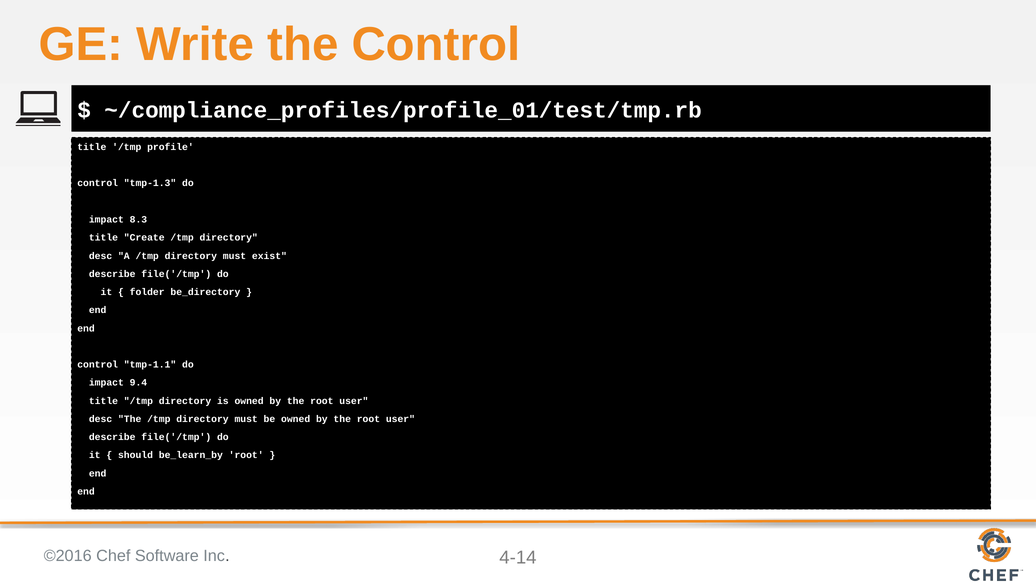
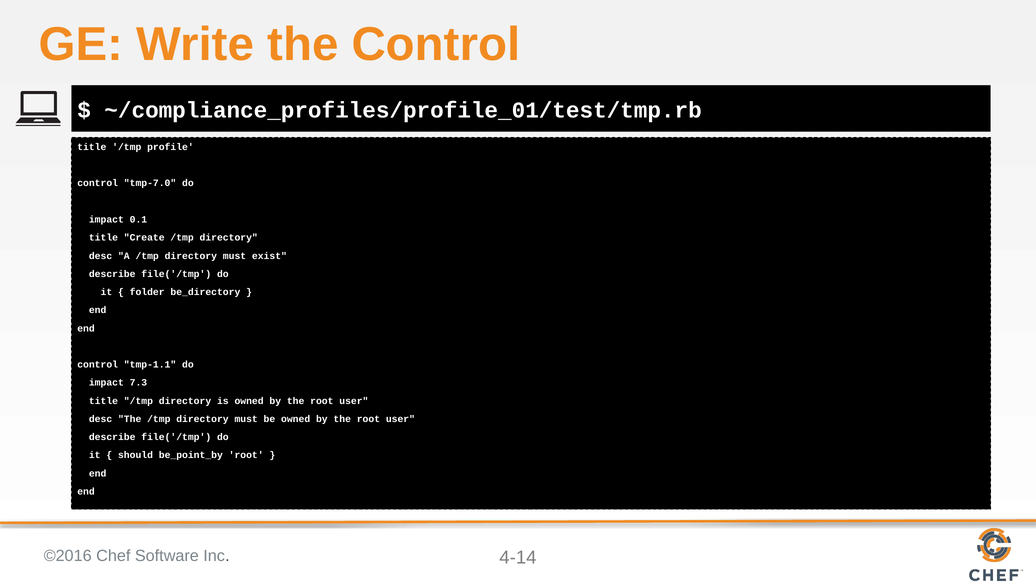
tmp-1.3: tmp-1.3 -> tmp-7.0 (150, 183)
8.3: 8.3 -> 0.1 (138, 219)
9.4: 9.4 -> 7.3 (138, 383)
be_learn_by: be_learn_by -> be_point_by (191, 455)
